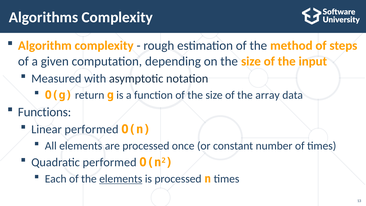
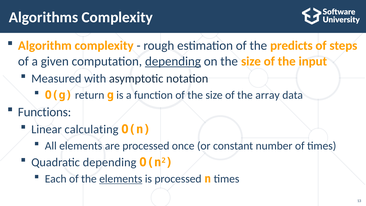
method: method -> predicts (291, 46)
depending underline: none -> present (173, 61)
Linear performed: performed -> calculating (91, 129)
Quadratic performed: performed -> depending (110, 162)
